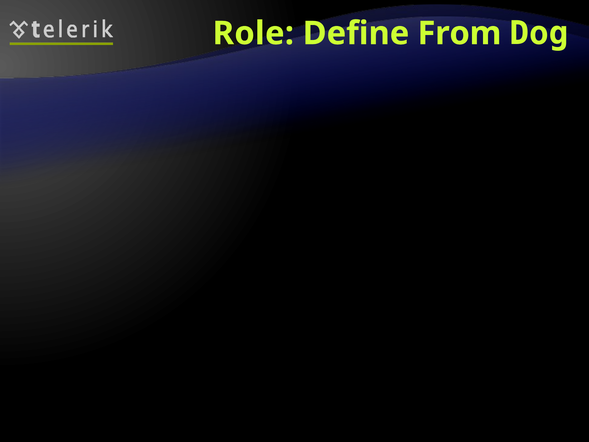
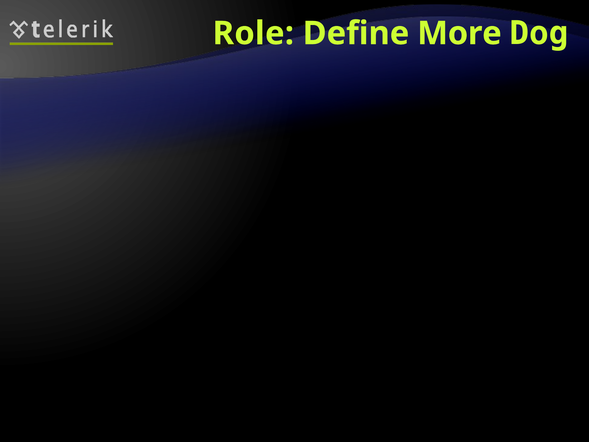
From: From -> More (459, 33)
